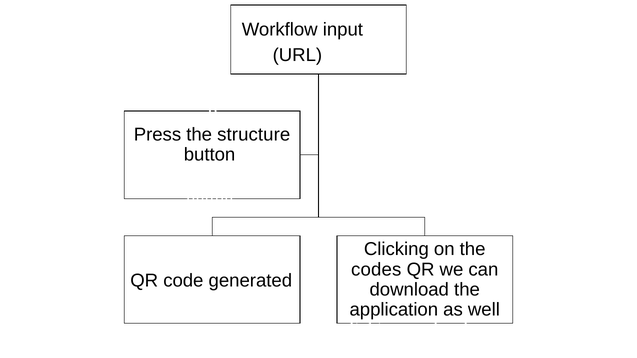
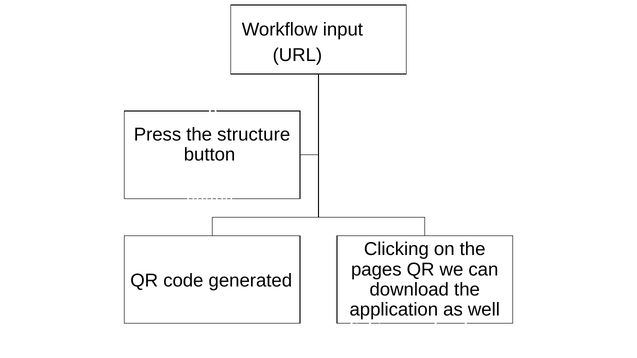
codes: codes -> pages (376, 270)
